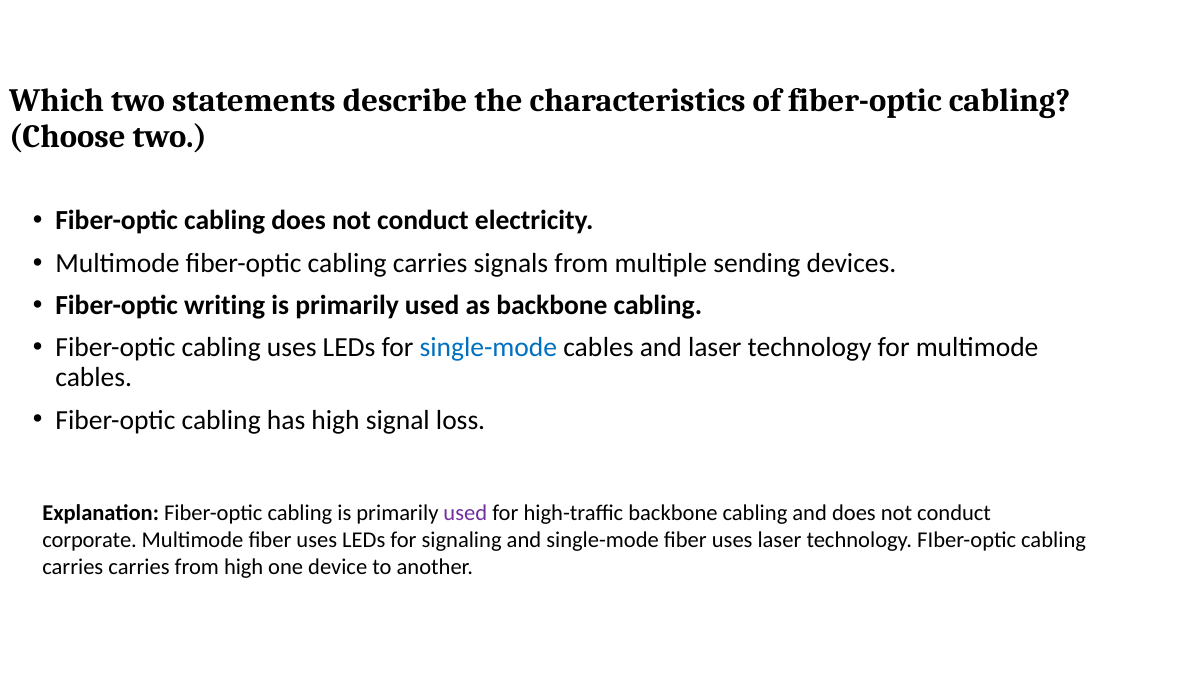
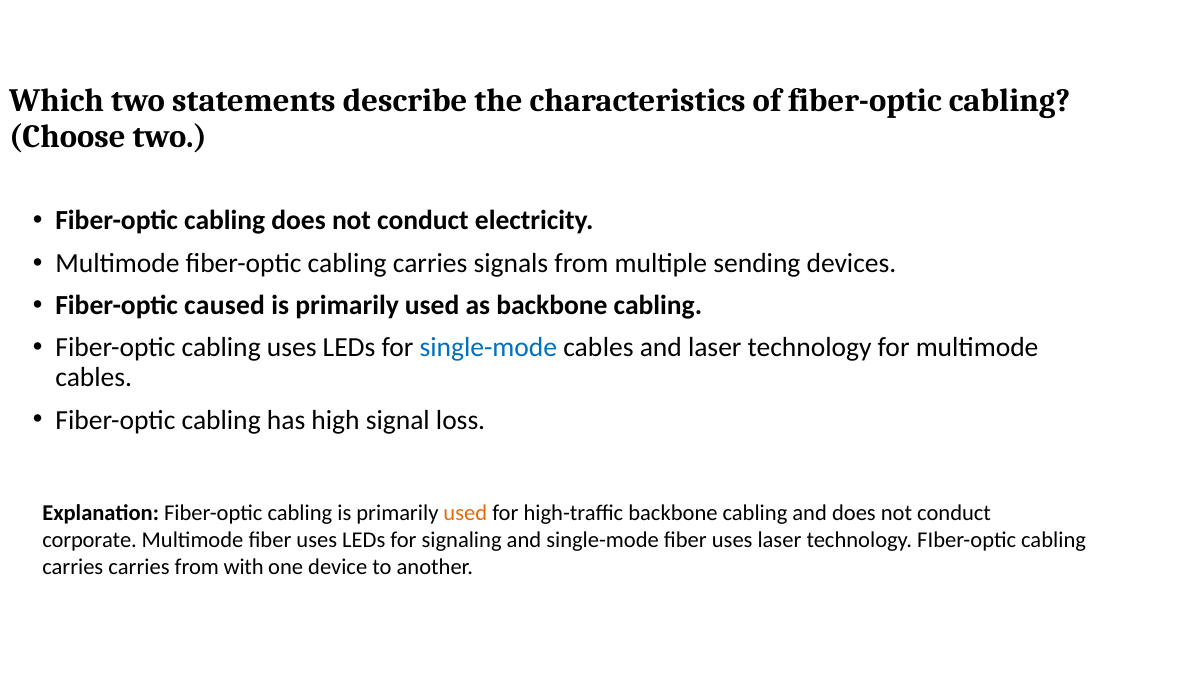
writing: writing -> caused (225, 305)
used colour: purple -> orange (465, 513)
from high: high -> with (244, 567)
